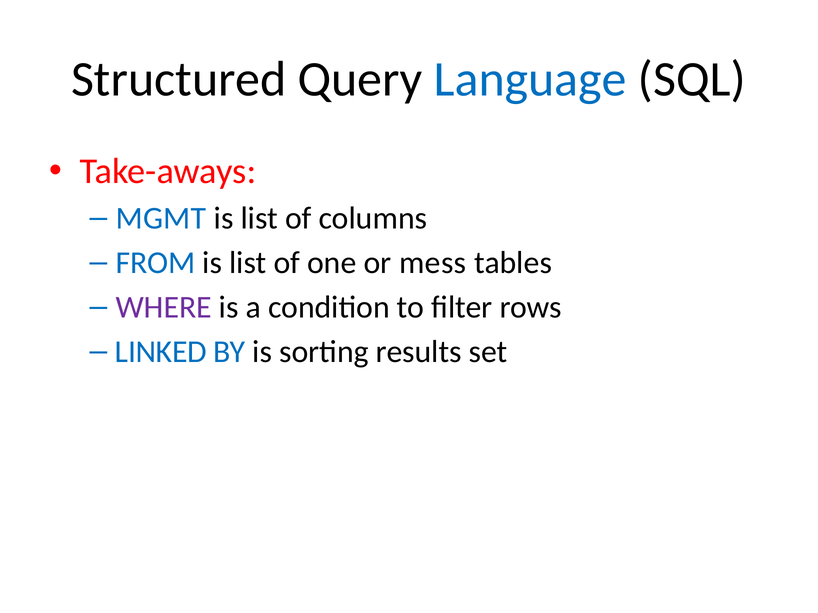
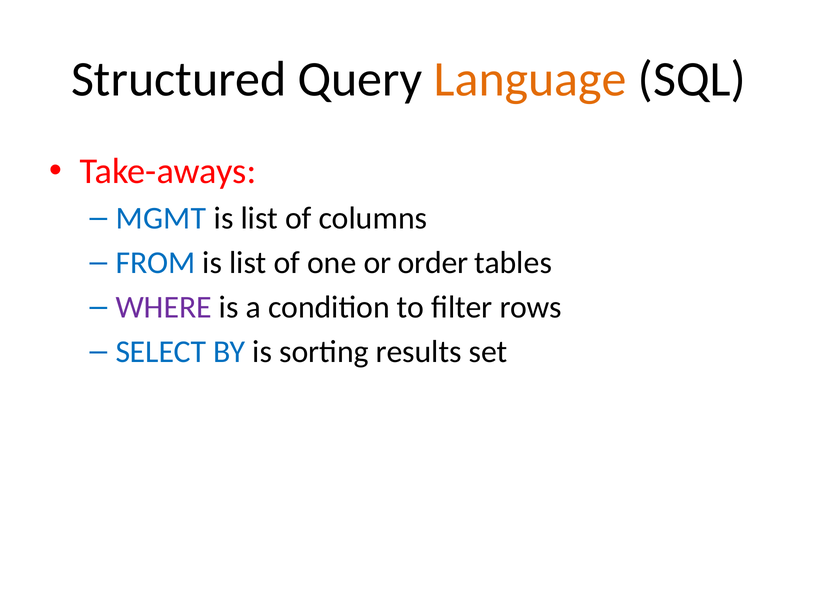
Language colour: blue -> orange (530, 79)
mess: mess -> order (433, 263)
LINKED: LINKED -> SELECT (161, 352)
